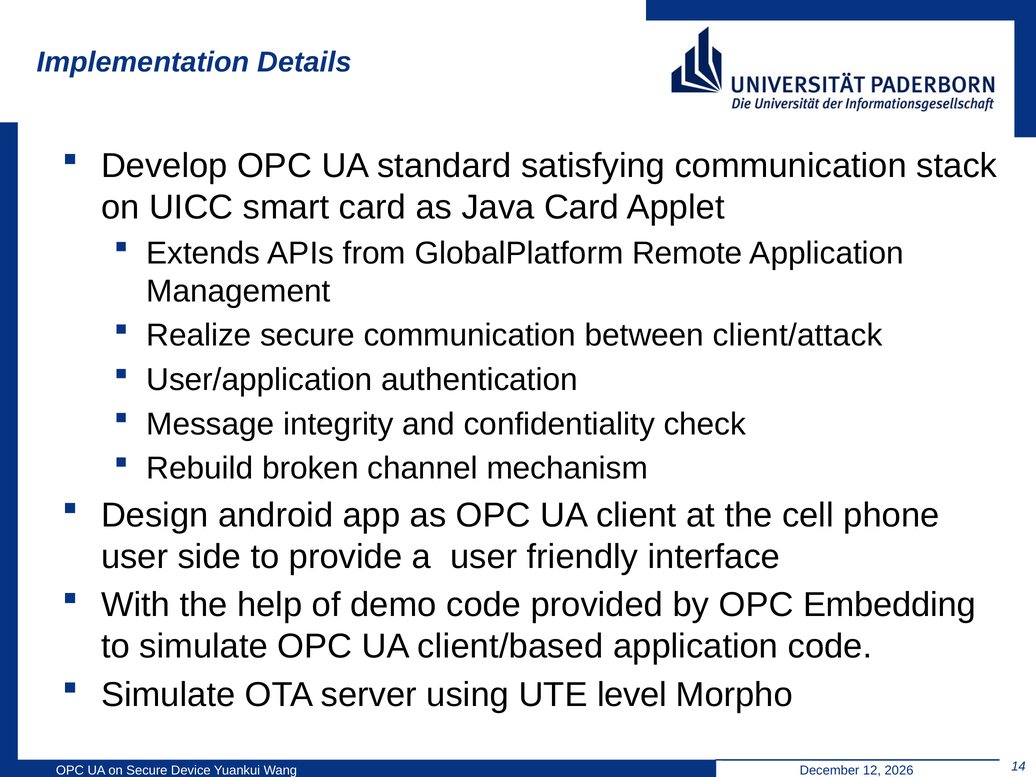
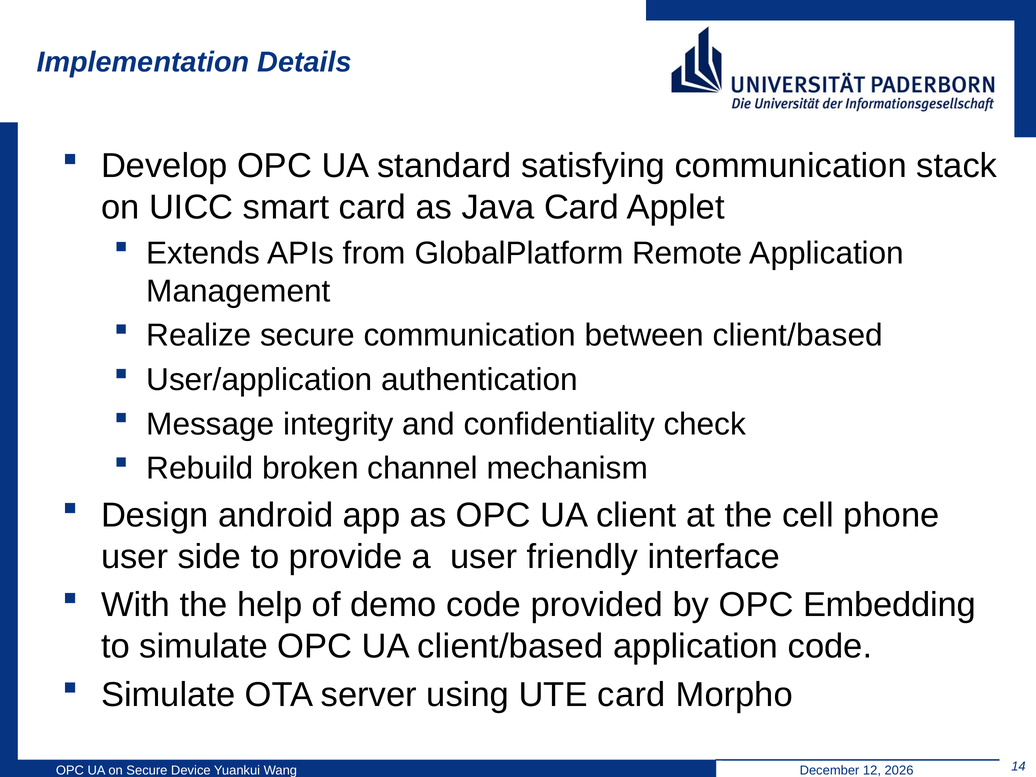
between client/attack: client/attack -> client/based (798, 335)
UTE level: level -> card (632, 695)
